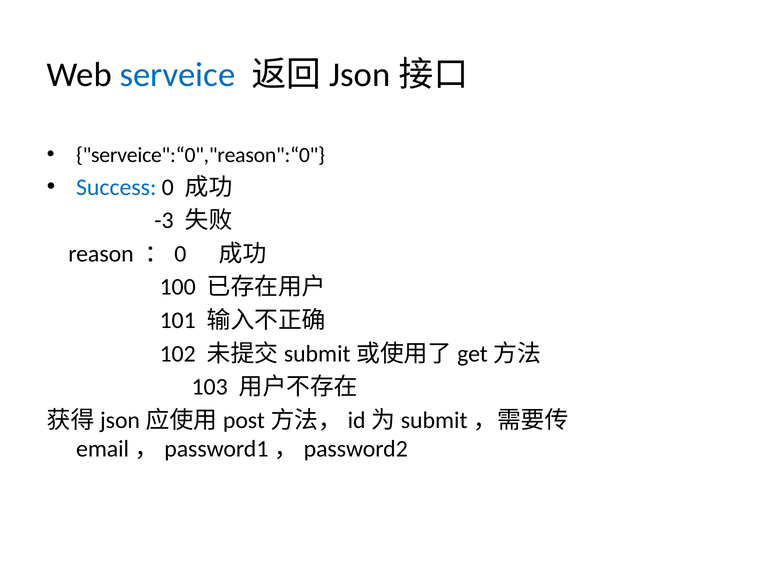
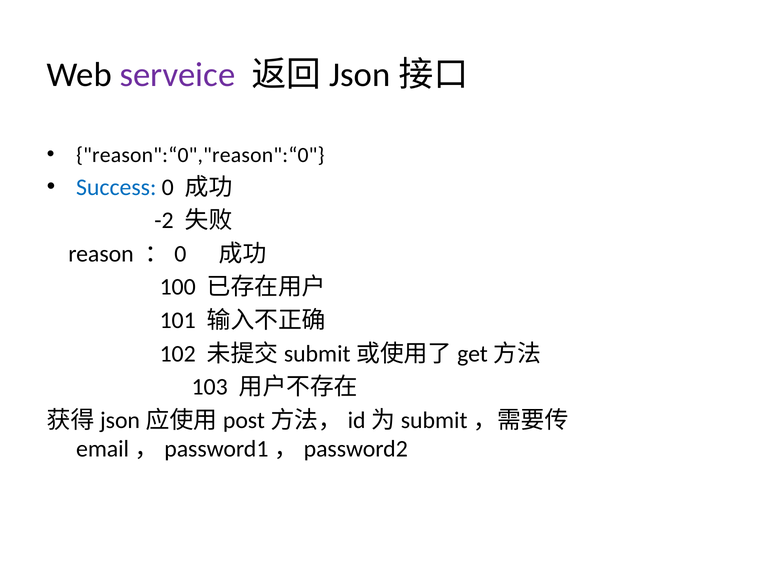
serveice colour: blue -> purple (177, 75)
serveice":“0","reason":“0: serveice":“0","reason":“0 -> reason":“0","reason":“0 (200, 155)
-3: -3 -> -2 (164, 220)
